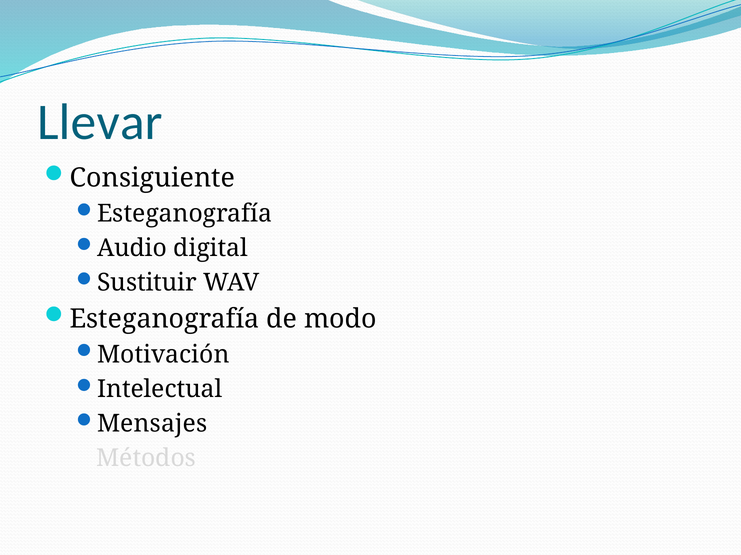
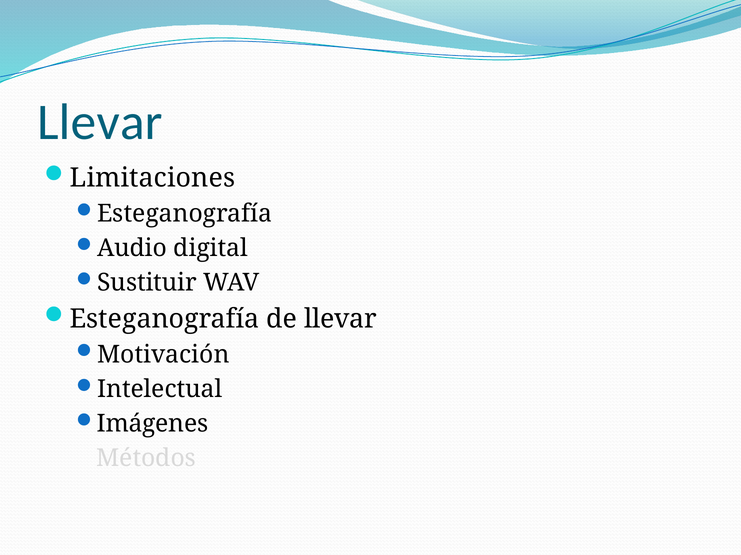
Consiguiente: Consiguiente -> Limitaciones (152, 178)
de modo: modo -> llevar (341, 320)
Mensajes: Mensajes -> Imágenes (152, 424)
